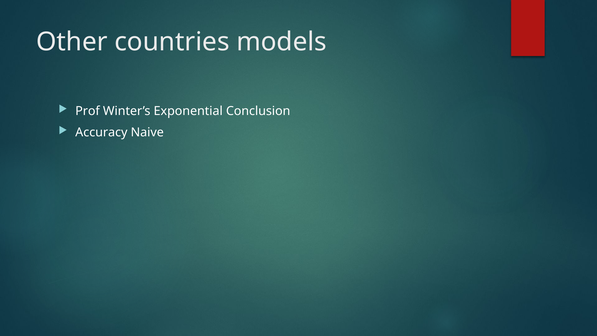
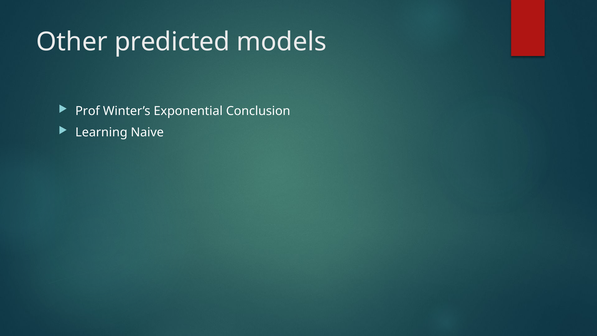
countries: countries -> predicted (172, 42)
Accuracy: Accuracy -> Learning (101, 132)
